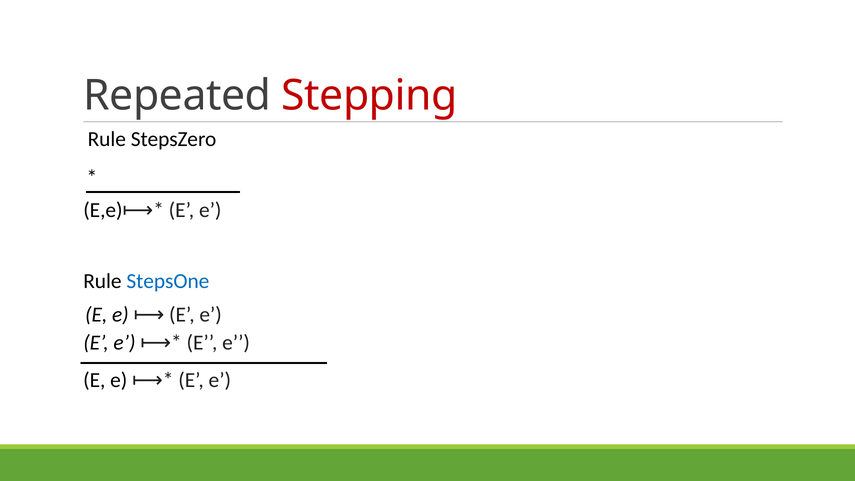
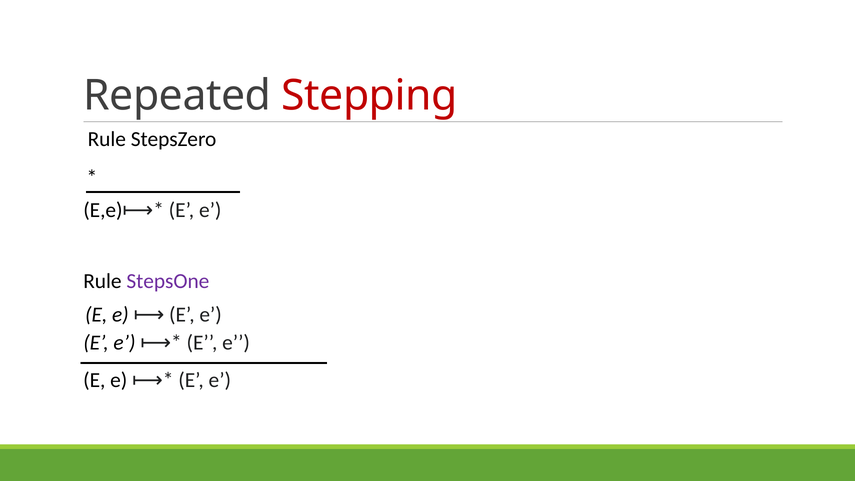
StepsOne colour: blue -> purple (168, 281)
